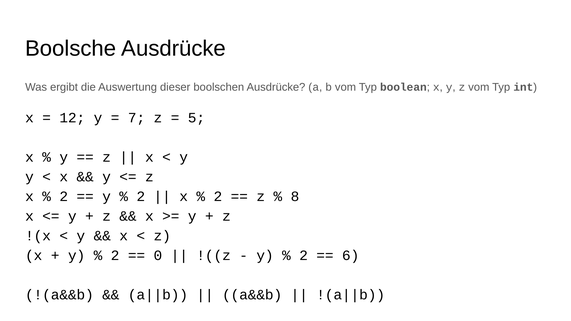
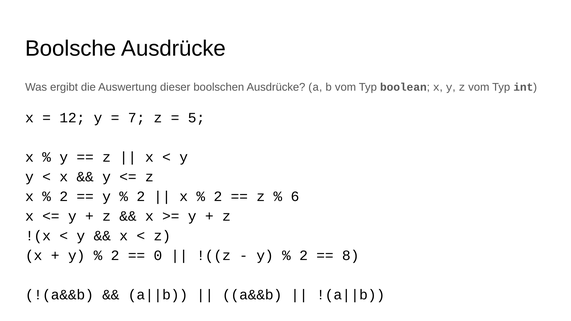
8: 8 -> 6 (295, 197)
6: 6 -> 8 (351, 256)
